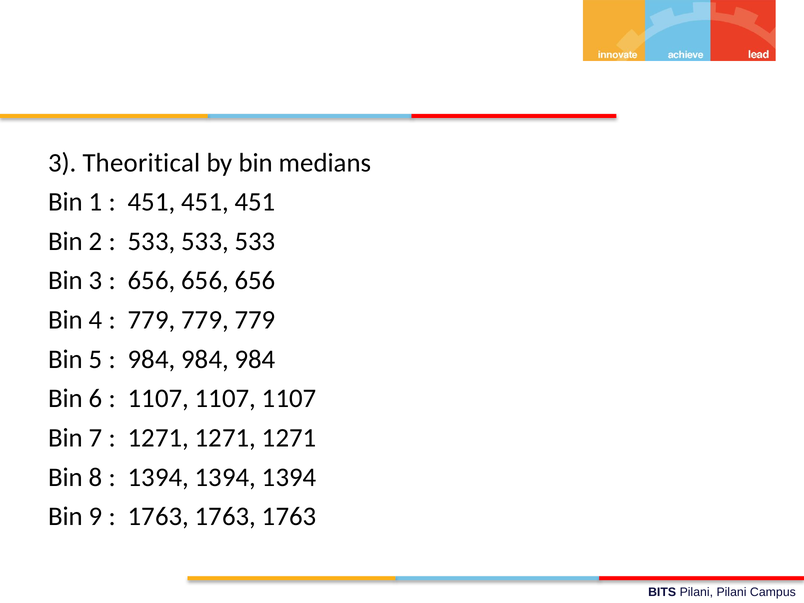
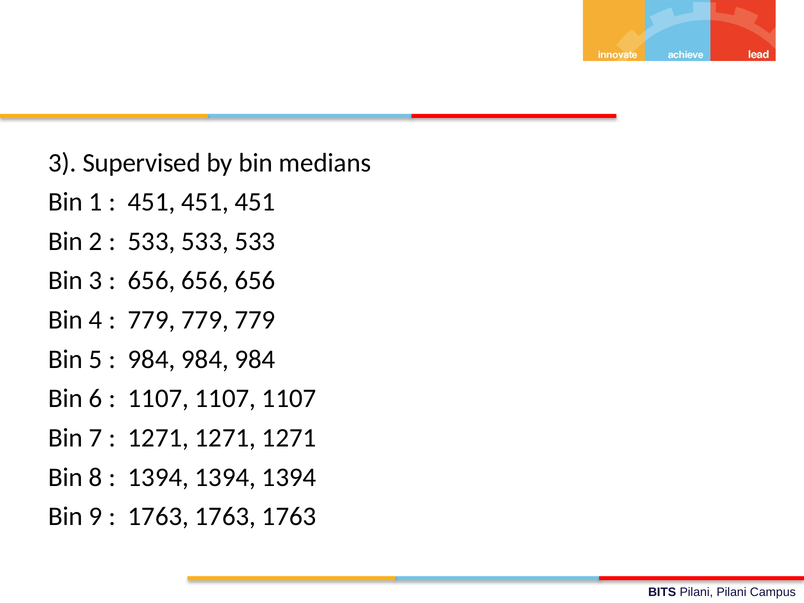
Theoritical: Theoritical -> Supervised (142, 163)
